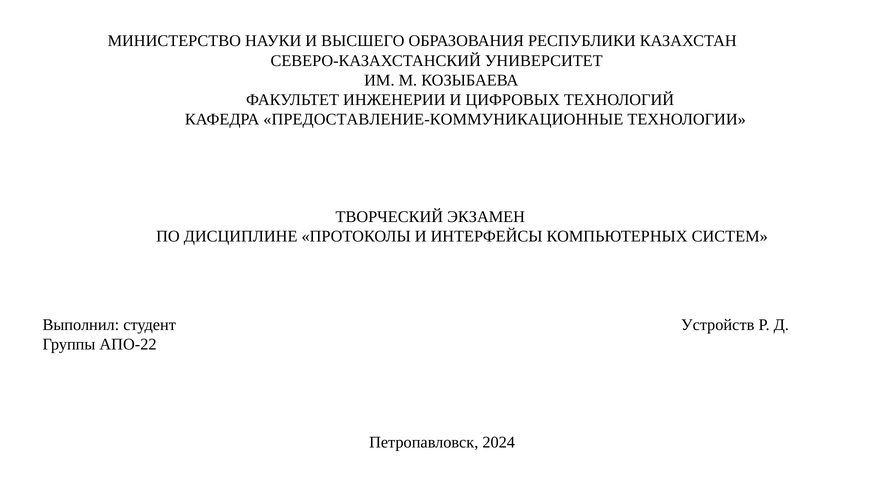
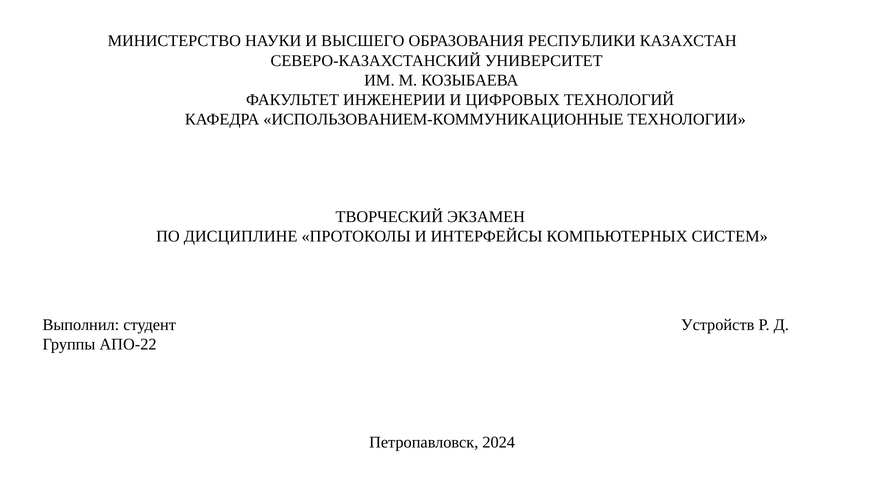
ПРЕДОСТАВЛЕНИЕ-КОММУНИКАЦИОННЫЕ: ПРЕДОСТАВЛЕНИЕ-КОММУНИКАЦИОННЫЕ -> ИСПОЛЬЗОВАНИЕМ-КОММУНИКАЦИОННЫЕ (443, 119)
